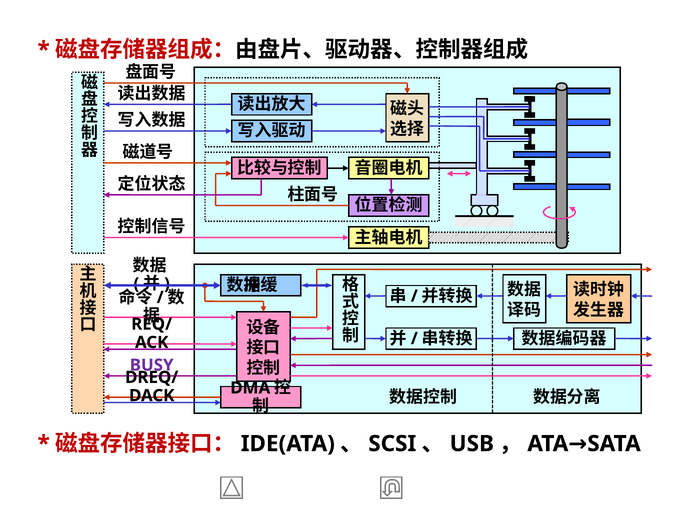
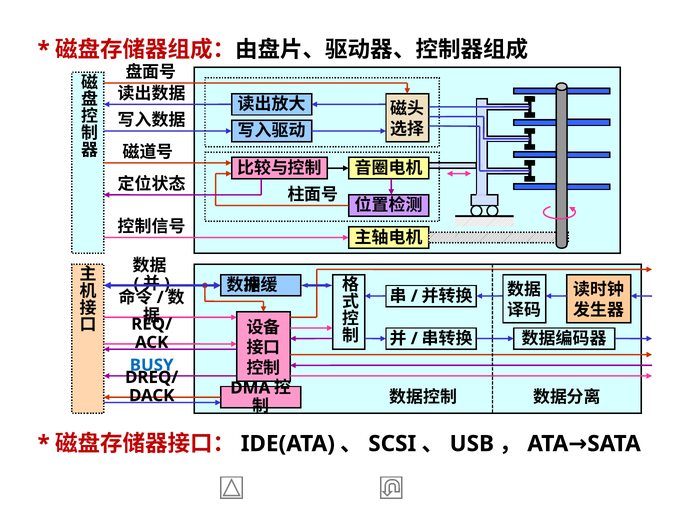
BUSY colour: purple -> blue (152, 365)
